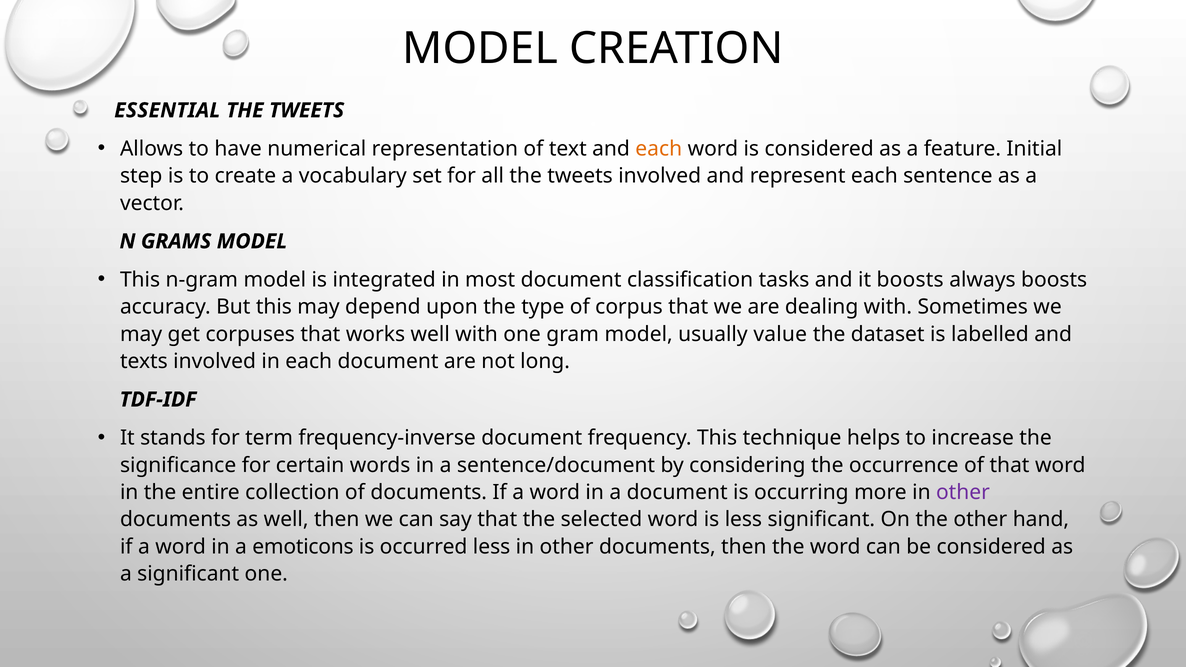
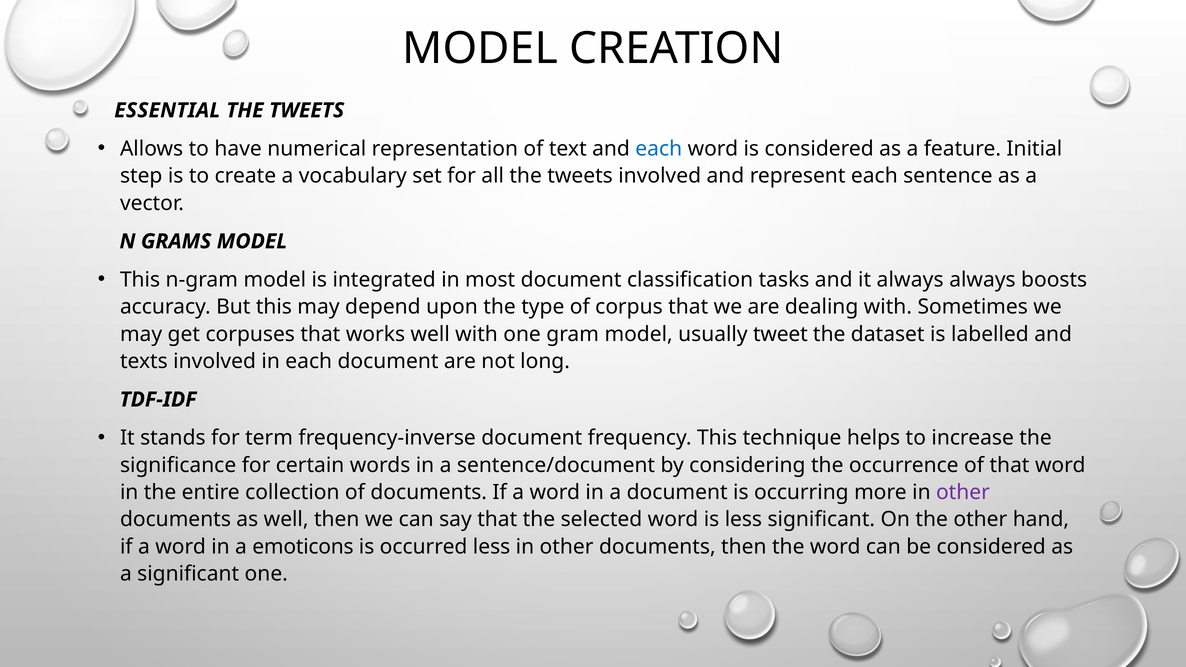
each colour: orange -> blue (659, 149)
it boosts: boosts -> always (910, 280)
value: value -> tweet (780, 334)
